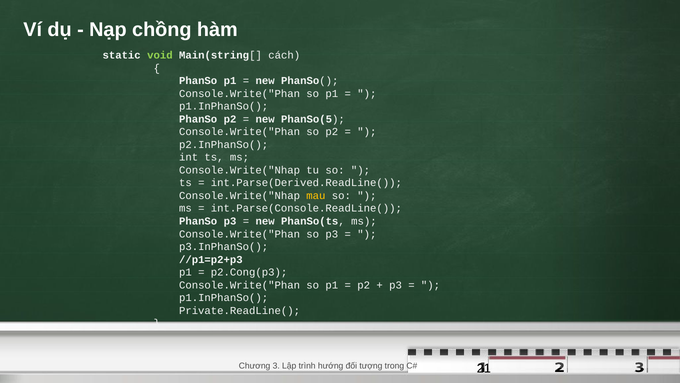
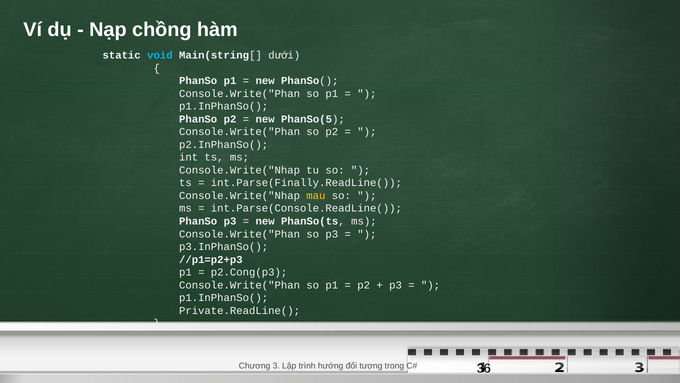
void colour: light green -> light blue (160, 55)
cách: cách -> dưới (284, 55)
int.Parse(Derived.ReadLine(: int.Parse(Derived.ReadLine( -> int.Parse(Finally.ReadLine( (306, 183)
21: 21 -> 36 (484, 368)
